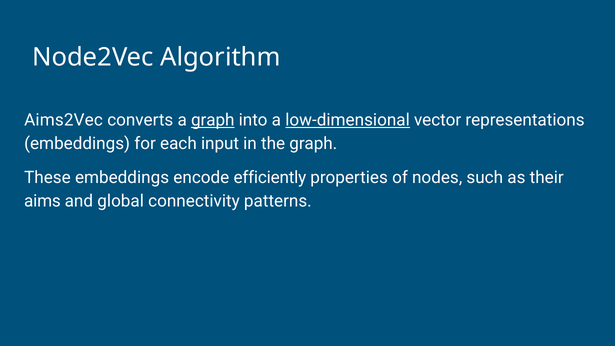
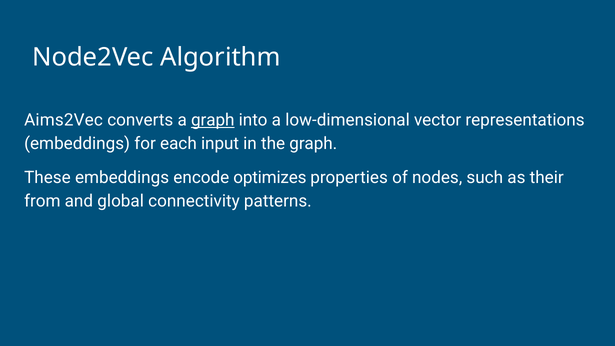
low-dimensional underline: present -> none (348, 120)
efficiently: efficiently -> optimizes (270, 177)
aims: aims -> from (42, 201)
